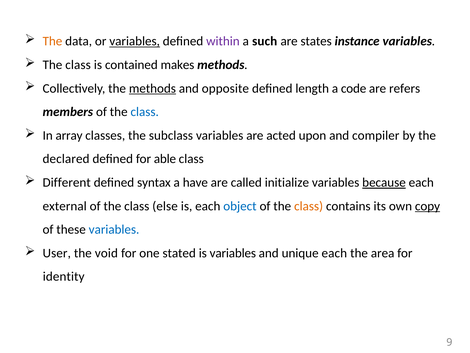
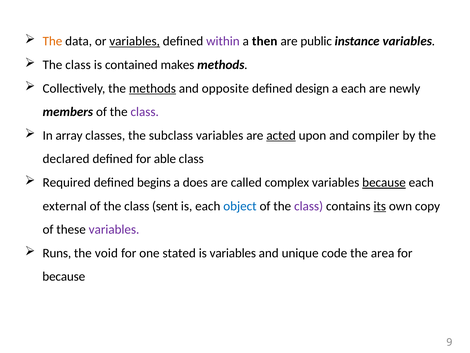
such: such -> then (265, 41)
states: states -> public (316, 41)
length: length -> design (312, 88)
a code: code -> each (354, 88)
refers: refers -> newly (405, 88)
class colour: blue -> purple (145, 112)
acted underline: none -> present (281, 135)
Different: Different -> Required (67, 182)
syntax: syntax -> begins (154, 182)
have: have -> does (195, 182)
initialize: initialize -> complex (287, 182)
else: else -> sent (165, 206)
class colour: orange -> purple (309, 206)
its underline: none -> present (380, 206)
copy underline: present -> none (428, 206)
variables colour: blue -> purple (114, 229)
User: User -> Runs (57, 253)
unique each: each -> code (334, 253)
identity: identity -> because (64, 276)
